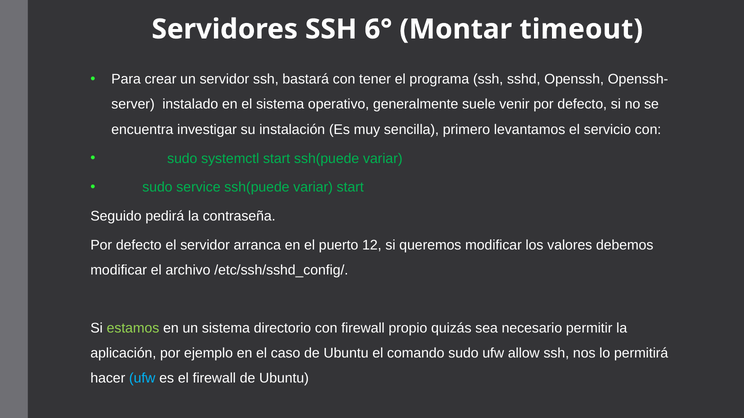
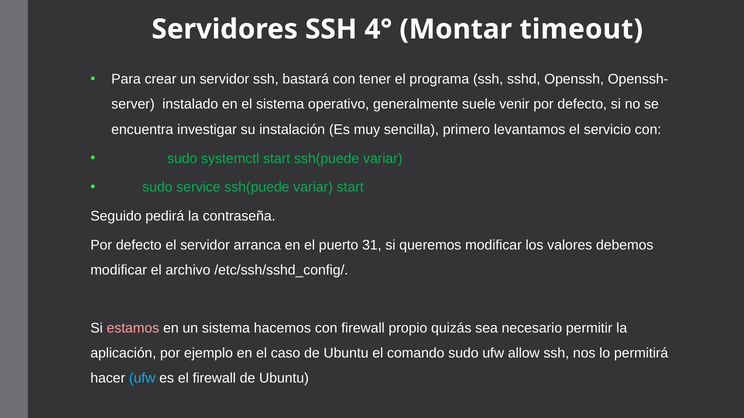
6°: 6° -> 4° (378, 29)
12: 12 -> 31 (372, 246)
estamos colour: light green -> pink (133, 329)
directorio: directorio -> hacemos (282, 329)
